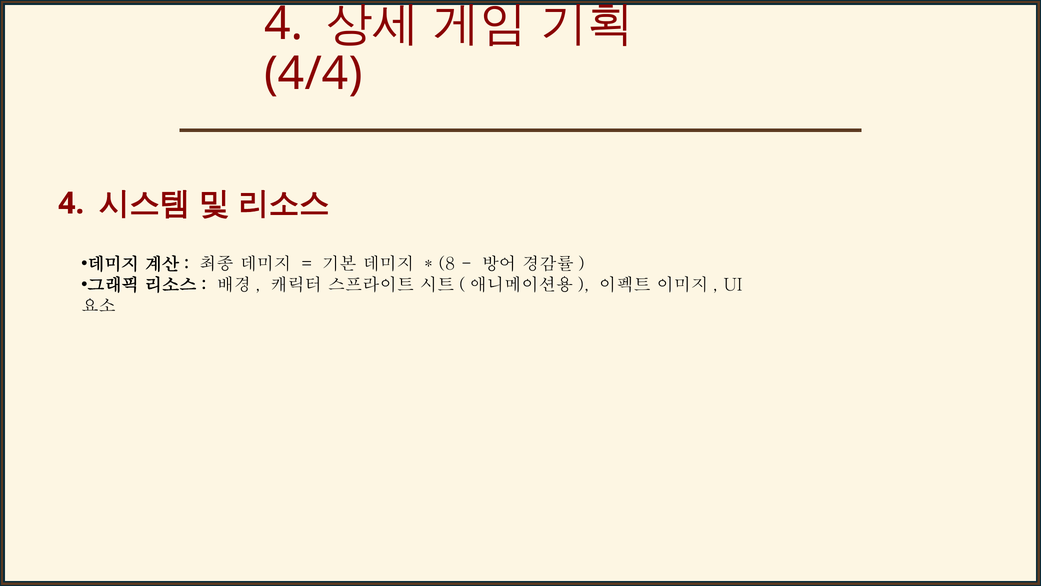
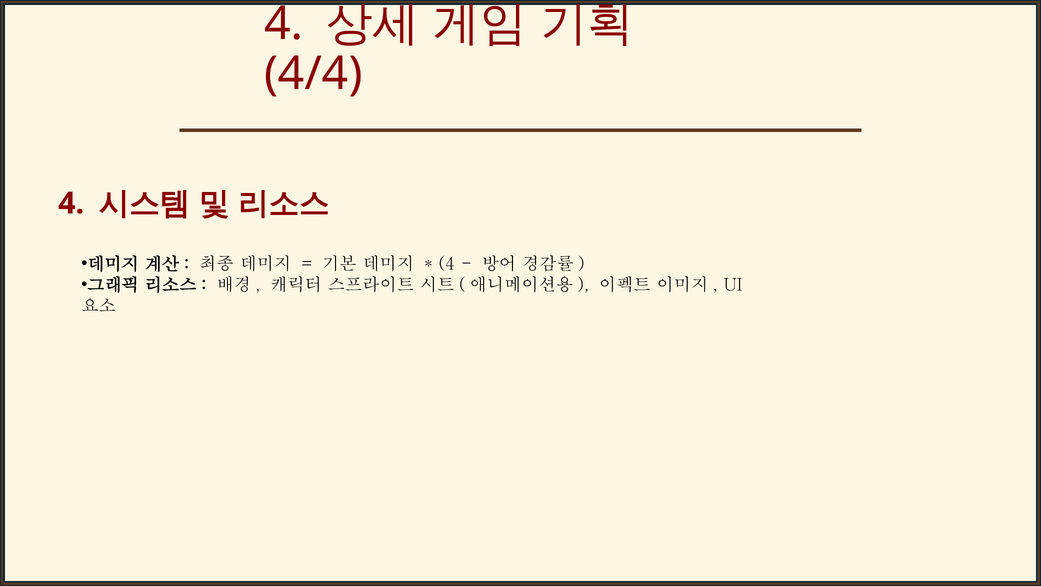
8: 8 -> 4 (447, 264)
